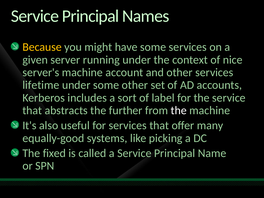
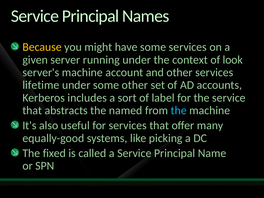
nice: nice -> look (233, 60)
further: further -> named (126, 110)
the colour: white -> light blue (179, 110)
